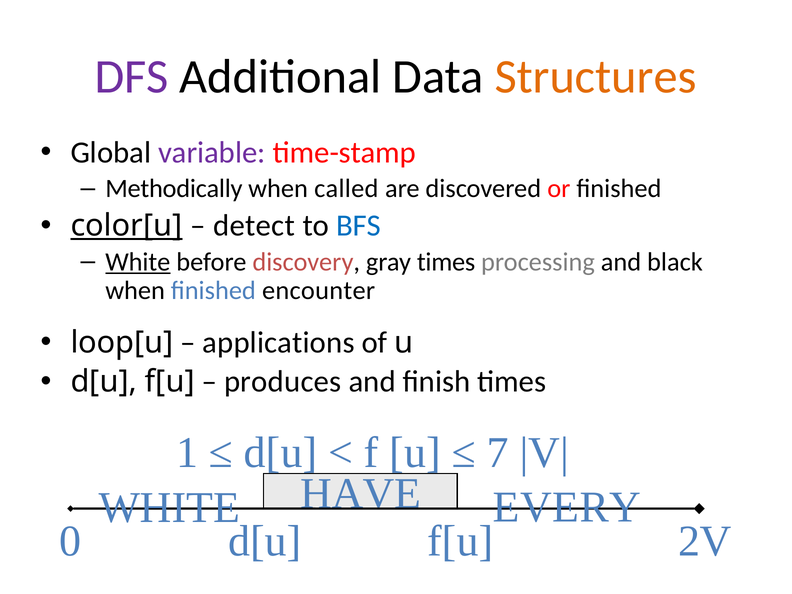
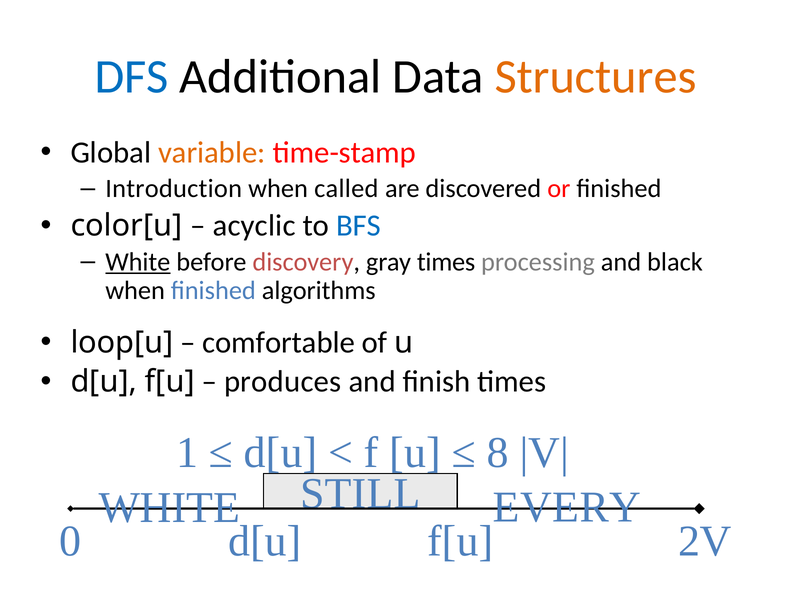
DFS colour: purple -> blue (132, 77)
variable colour: purple -> orange (212, 152)
Methodically: Methodically -> Introduction (174, 189)
color[u underline: present -> none (127, 226)
detect: detect -> acyclic (254, 226)
encounter: encounter -> algorithms (319, 290)
applications: applications -> comfortable (279, 343)
7: 7 -> 8 (498, 453)
HAVE: HAVE -> STILL (360, 494)
